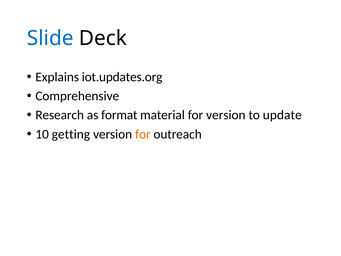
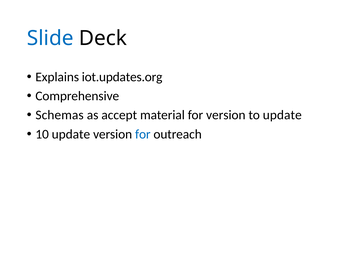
Research: Research -> Schemas (60, 115)
format: format -> accept (119, 115)
10 getting: getting -> update (71, 134)
for colour: orange -> blue (143, 134)
